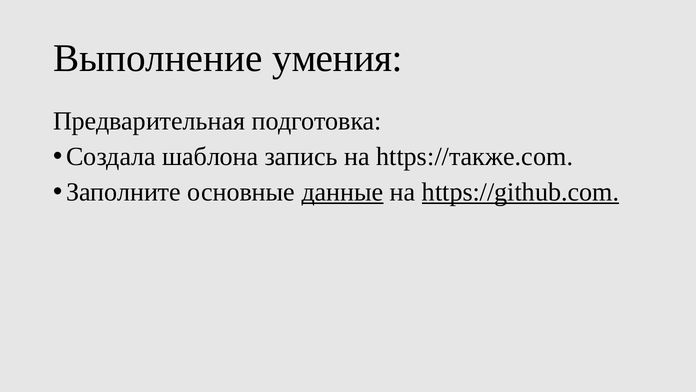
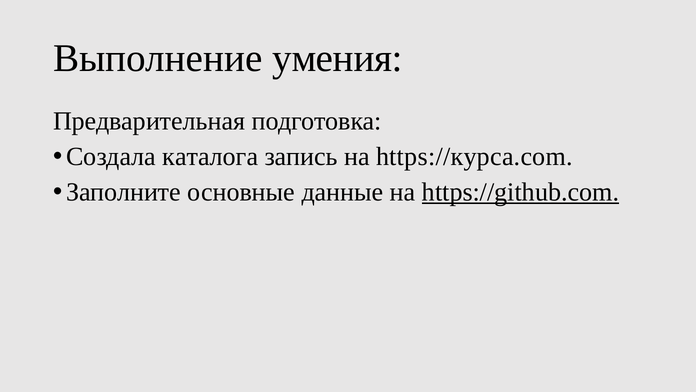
шаблона: шаблона -> каталога (210, 156)
https://также.com: https://также.com -> https://курса.com (474, 156)
данные underline: present -> none (342, 192)
